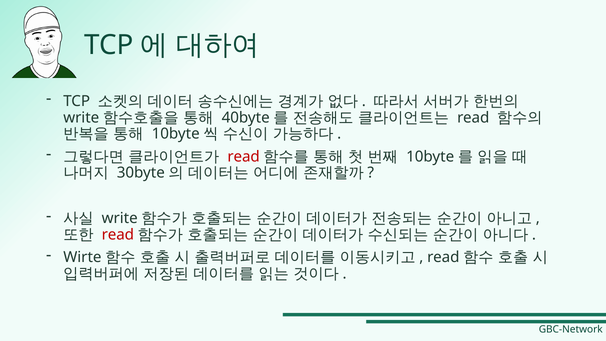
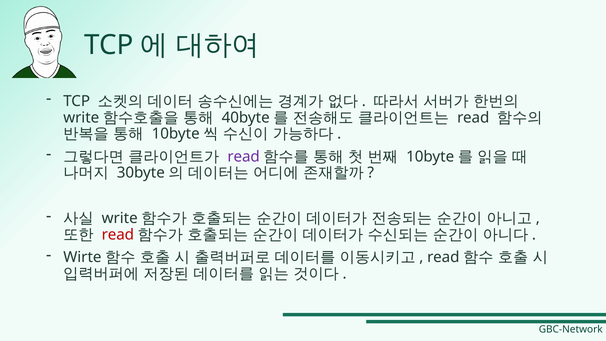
read colour: red -> purple (244, 156)
